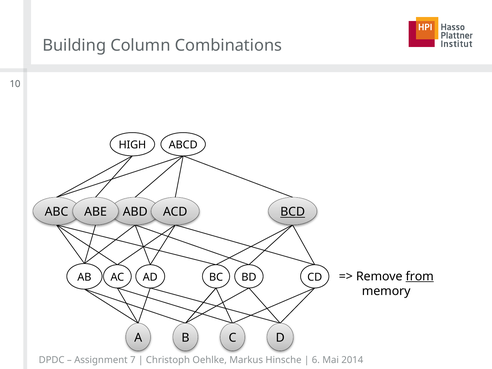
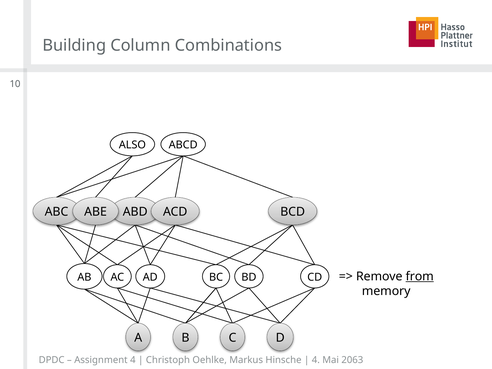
HIGH: HIGH -> ALSO (132, 145)
BCD underline: present -> none (293, 212)
Assignment 7: 7 -> 4 (133, 360)
6: 6 -> 4 (316, 360)
2014: 2014 -> 2063 (352, 360)
